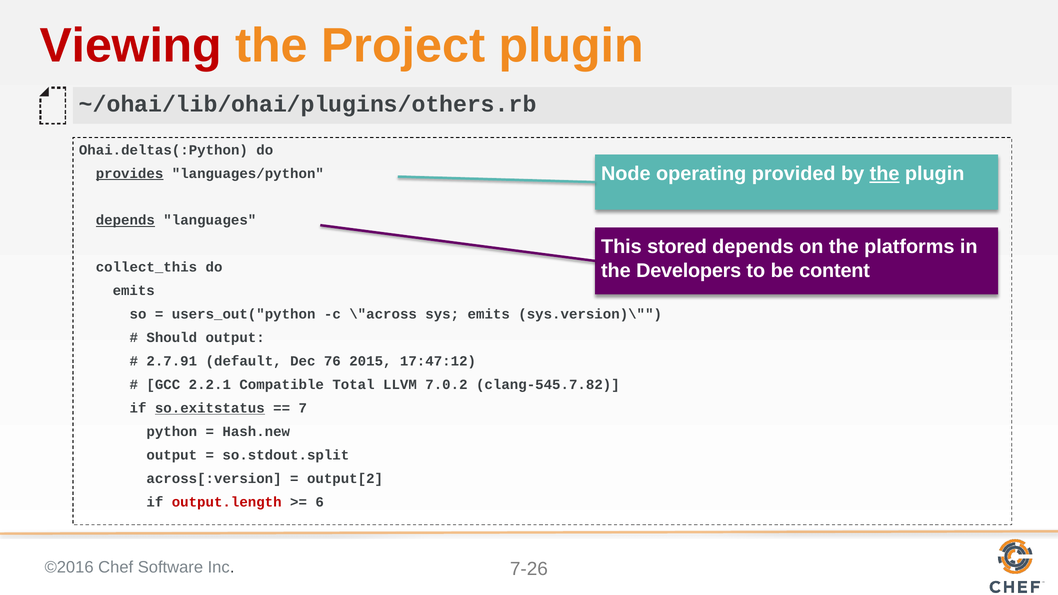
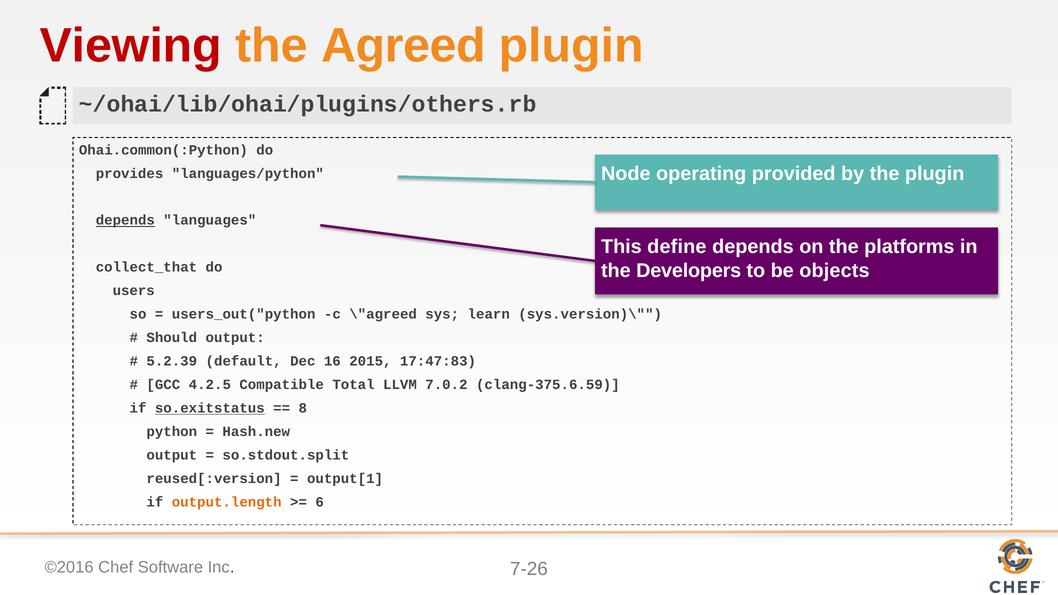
Project: Project -> Agreed (403, 46)
Ohai.deltas(:Python: Ohai.deltas(:Python -> Ohai.common(:Python (163, 150)
the underline: present -> none (885, 174)
provides underline: present -> none (130, 173)
stored: stored -> define (677, 247)
content: content -> objects (834, 271)
collect_this: collect_this -> collect_that (146, 267)
emits: emits -> users (134, 291)
\"across: \"across -> \"agreed (383, 314)
sys emits: emits -> learn (489, 314)
2.7.91: 2.7.91 -> 5.2.39 (172, 361)
76: 76 -> 16 (332, 361)
17:47:12: 17:47:12 -> 17:47:83 (438, 361)
2.2.1: 2.2.1 -> 4.2.5 (210, 385)
clang-545.7.82: clang-545.7.82 -> clang-375.6.59 (548, 385)
7: 7 -> 8 (303, 408)
across[:version: across[:version -> reused[:version (214, 479)
output[2: output[2 -> output[1 (345, 479)
output.length colour: red -> orange (227, 502)
